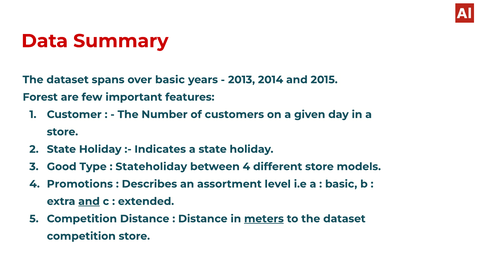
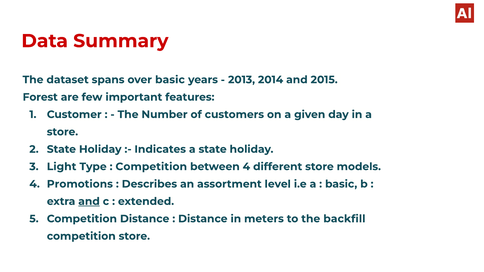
Good: Good -> Light (62, 167)
Stateholiday: Stateholiday -> Competition (151, 167)
meters underline: present -> none (264, 219)
to the dataset: dataset -> backfill (344, 219)
